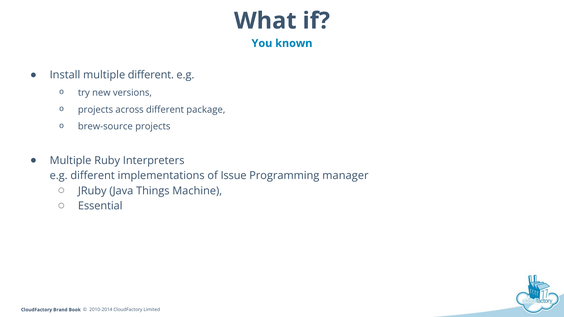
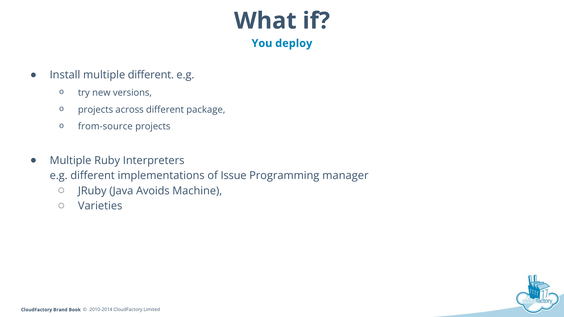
known: known -> deploy (294, 43)
brew-source: brew-source -> from-source (105, 127)
Things: Things -> Avoids (153, 191)
Essential: Essential -> Varieties (100, 206)
